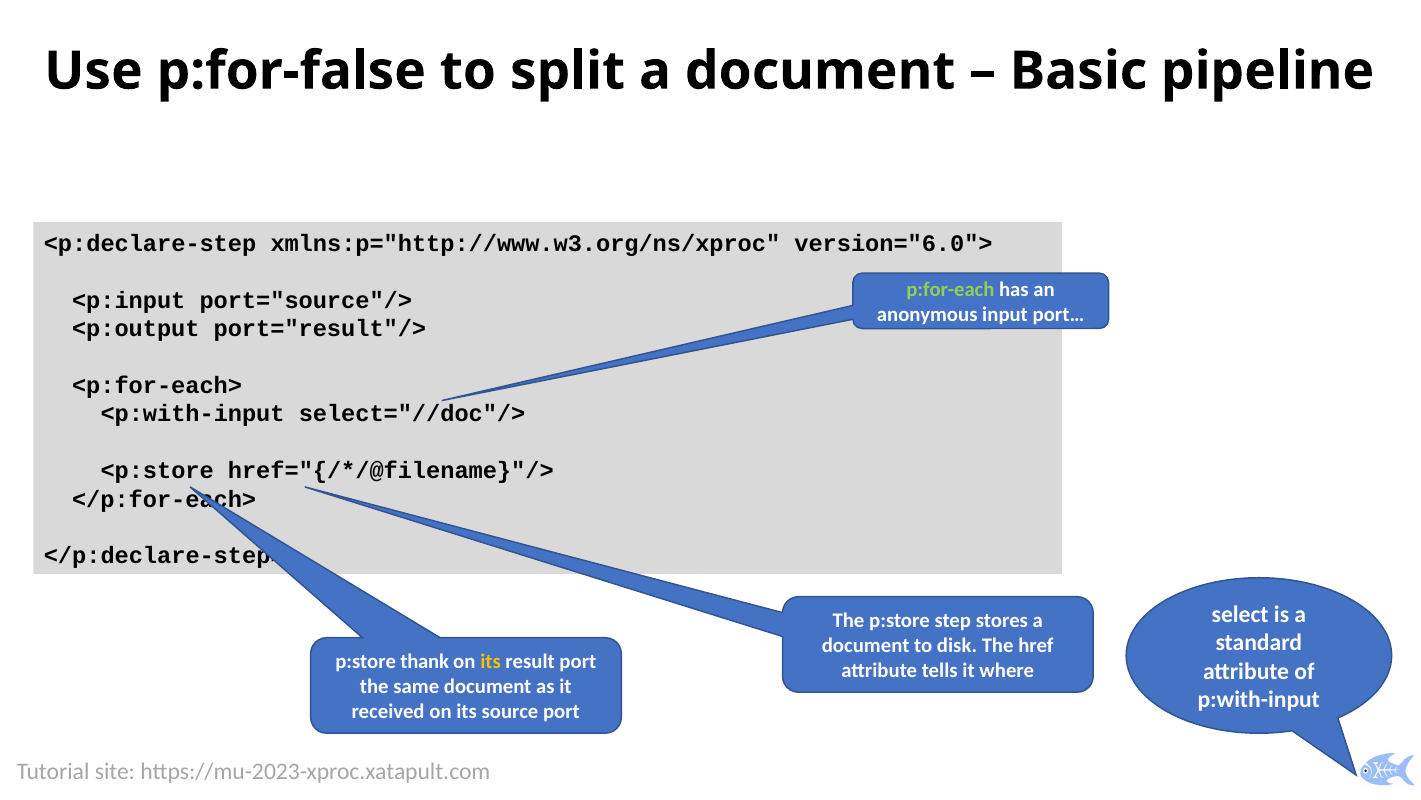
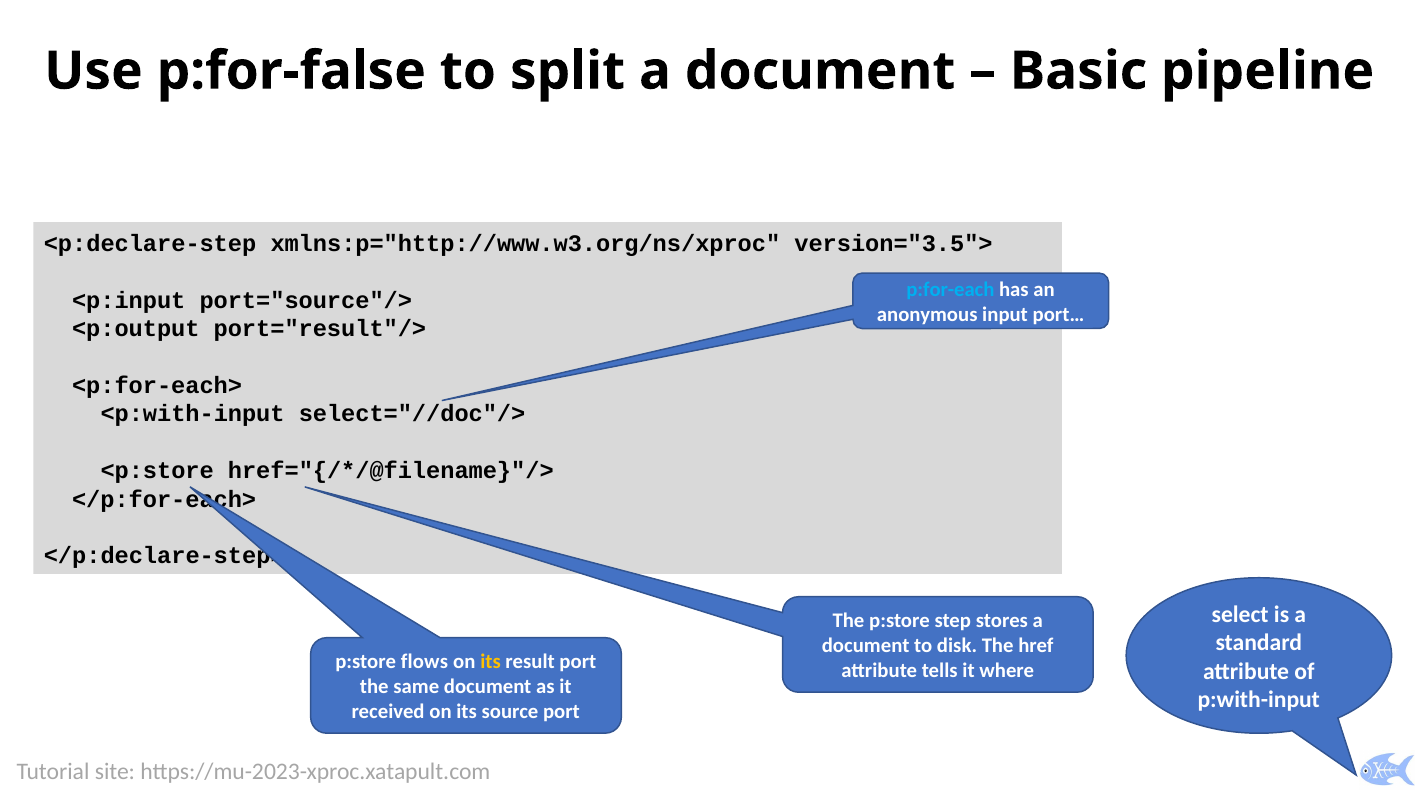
version="6.0">: version="6.0"> -> version="3.5"> (894, 243)
p:for-each colour: light green -> light blue (950, 290)
thank: thank -> flows (424, 661)
